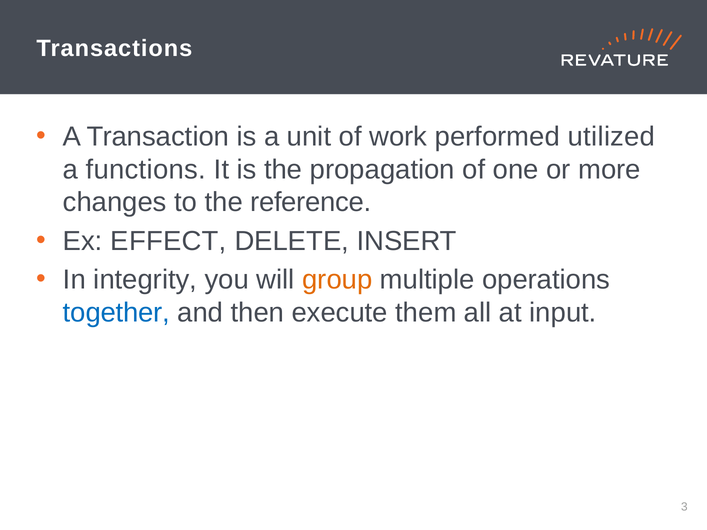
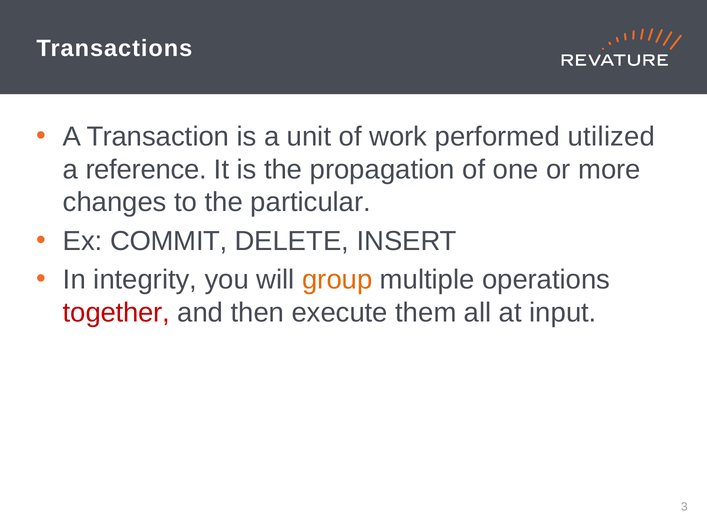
functions: functions -> reference (146, 170)
reference: reference -> particular (311, 203)
EFFECT: EFFECT -> COMMIT (169, 241)
together colour: blue -> red (116, 313)
